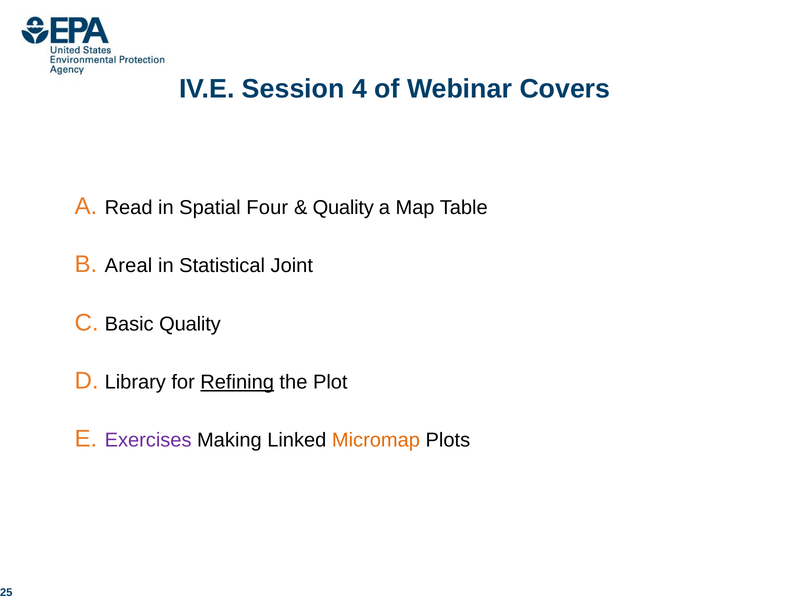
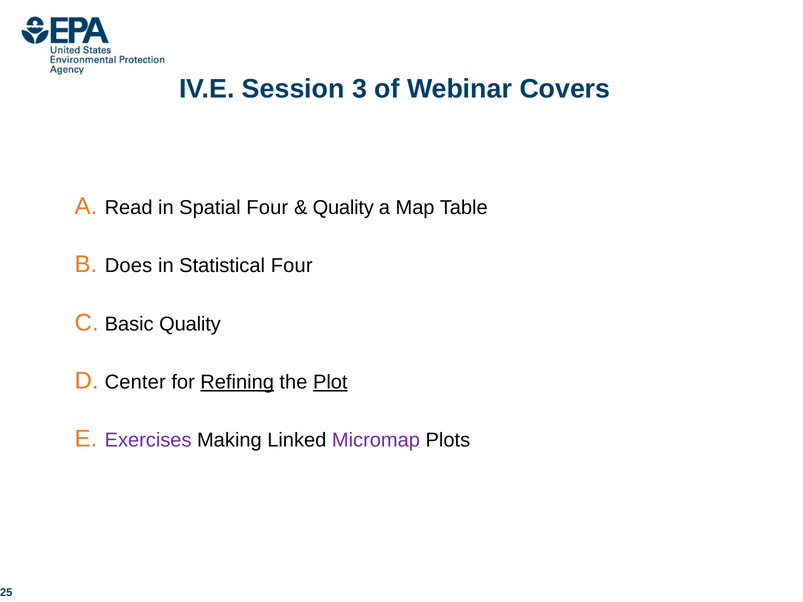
4: 4 -> 3 (360, 89)
Areal: Areal -> Does (129, 266)
Statistical Joint: Joint -> Four (292, 266)
Library: Library -> Center (135, 382)
Plot underline: none -> present (330, 382)
Micromap colour: orange -> purple (376, 441)
